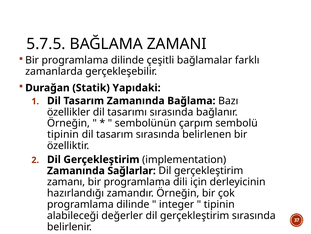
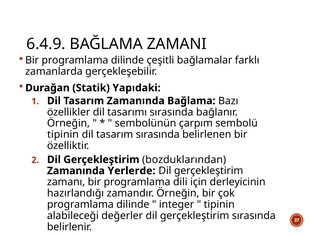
5.7.5: 5.7.5 -> 6.4.9 (46, 44)
implementation: implementation -> bozduklarından (184, 159)
Sağlarlar: Sağlarlar -> Yerlerde (132, 170)
